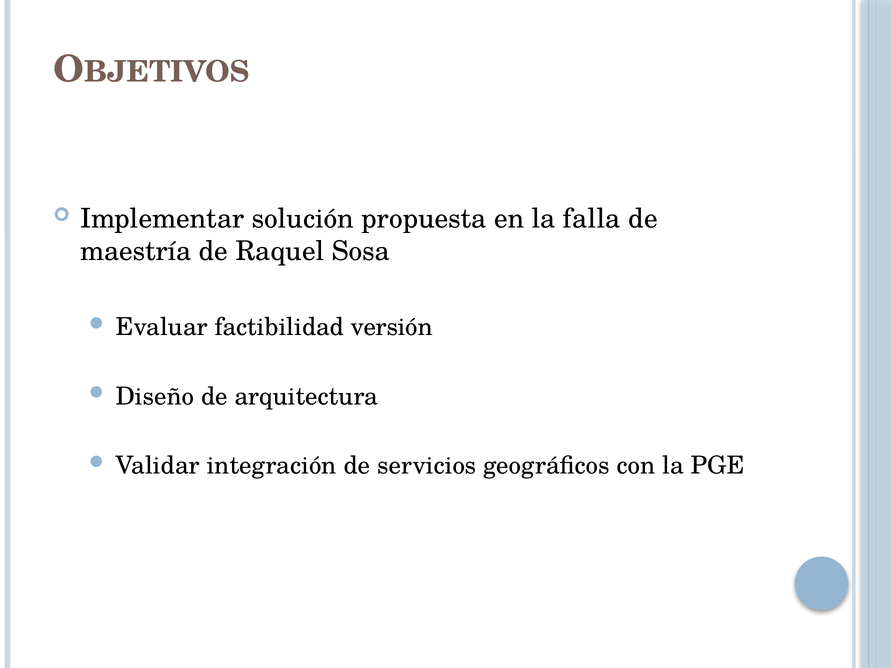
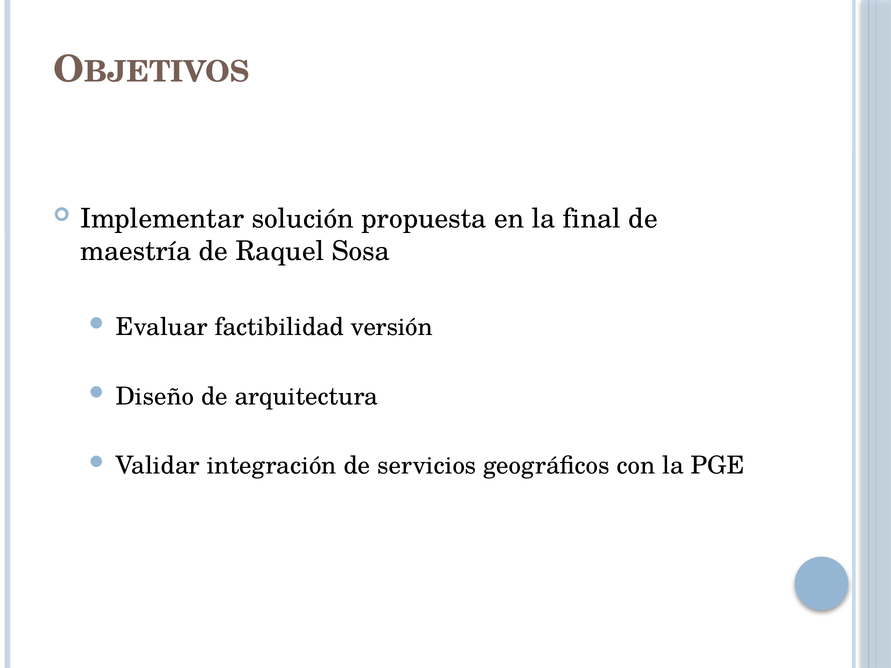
falla: falla -> final (592, 219)
